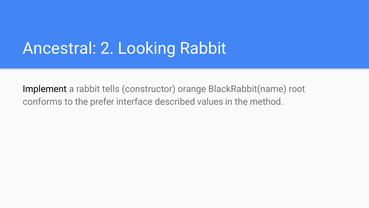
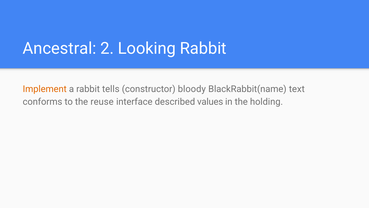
Implement colour: black -> orange (45, 89)
orange: orange -> bloody (192, 89)
root: root -> text (297, 89)
prefer: prefer -> reuse (102, 102)
method: method -> holding (267, 102)
